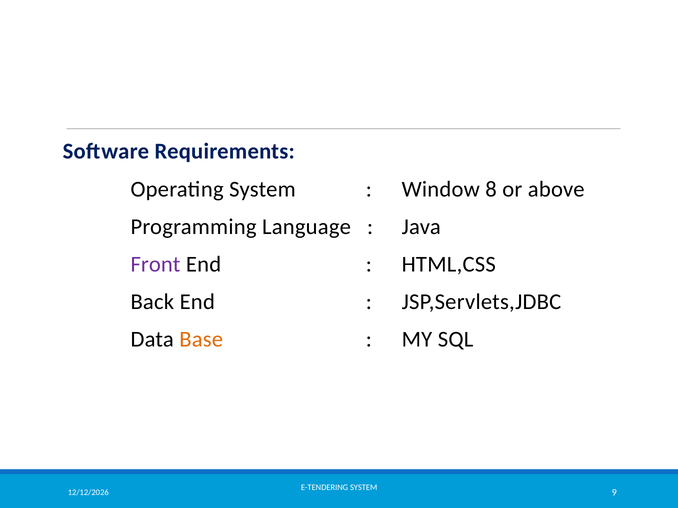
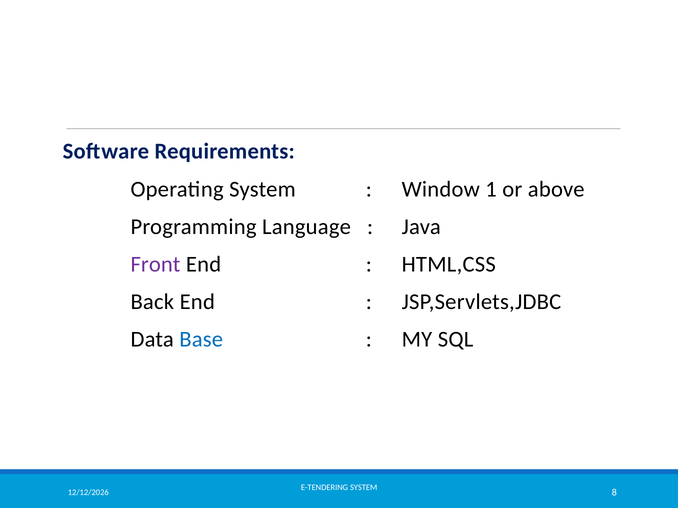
8: 8 -> 1 (491, 189)
Base colour: orange -> blue (201, 340)
9: 9 -> 8 (614, 493)
